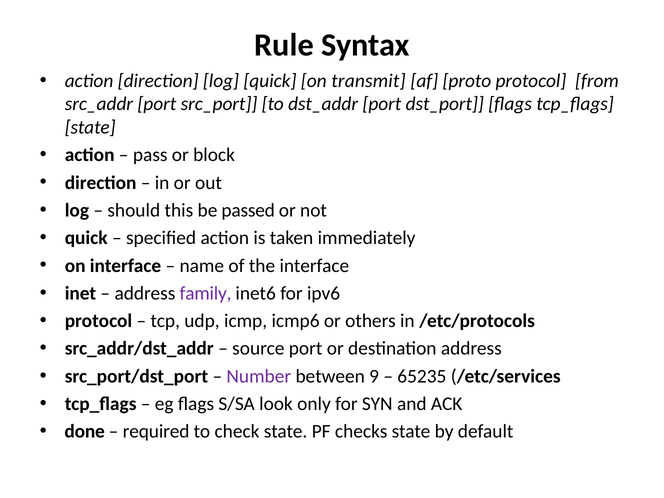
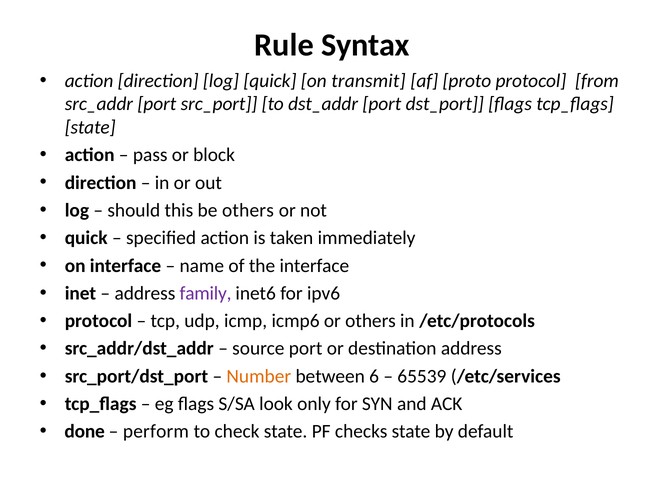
be passed: passed -> others (248, 210)
Number colour: purple -> orange (259, 376)
9: 9 -> 6 (374, 376)
65235: 65235 -> 65539 (422, 376)
required: required -> perform (156, 432)
